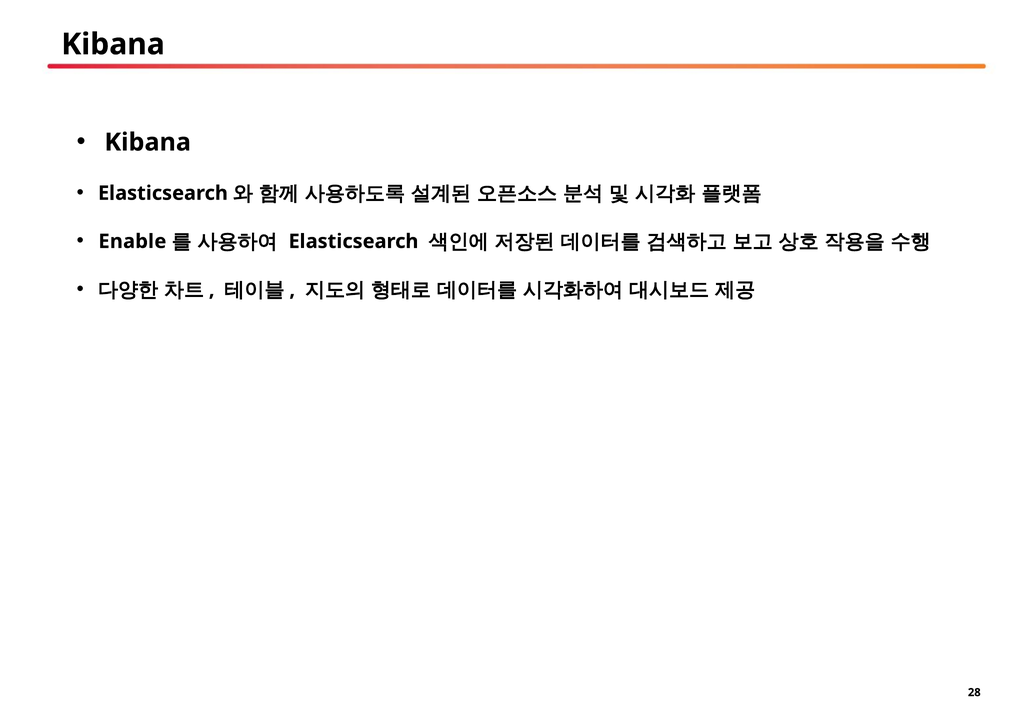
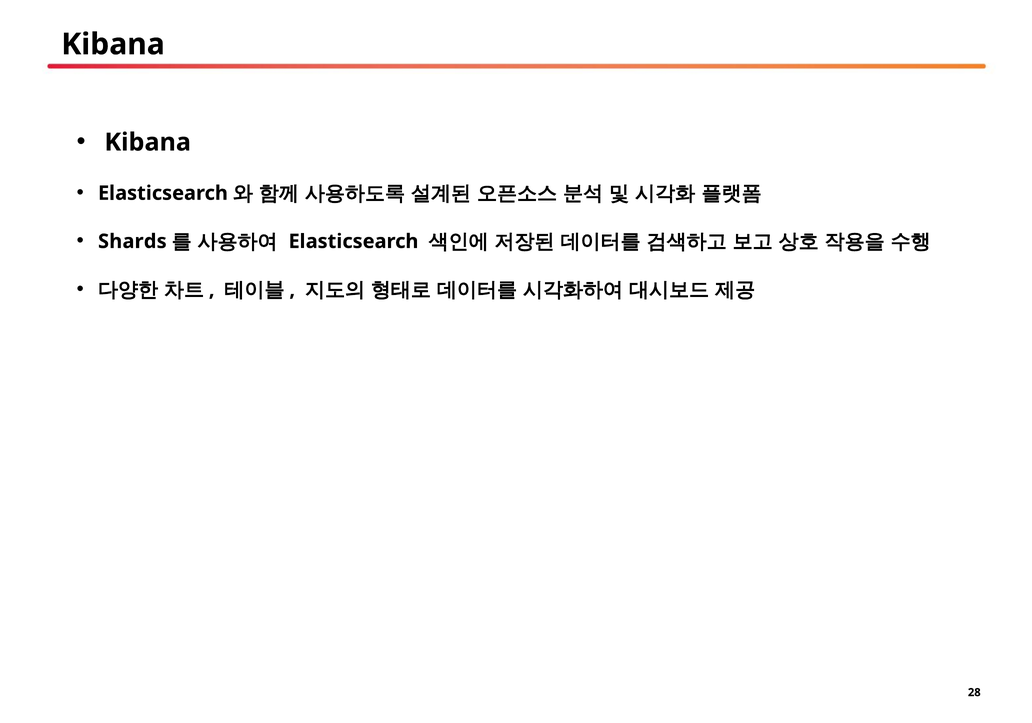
Enable: Enable -> Shards (132, 241)
